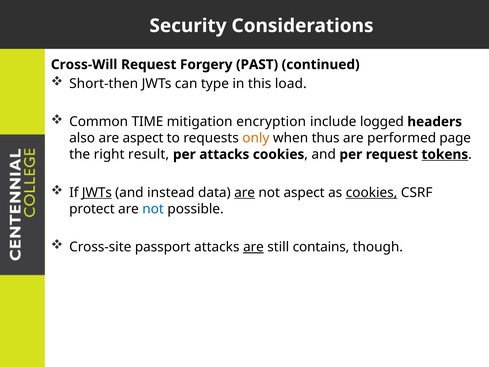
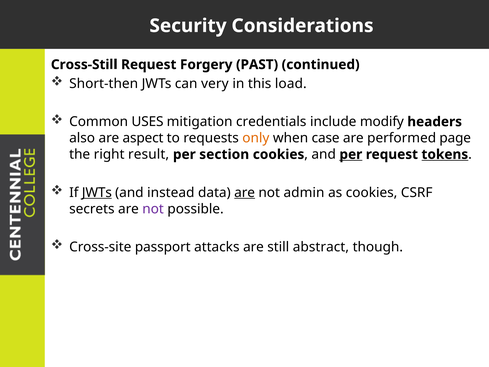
Cross-Will: Cross-Will -> Cross-Still (84, 65)
type: type -> very (215, 84)
TIME: TIME -> USES (147, 122)
encryption: encryption -> credentials (271, 122)
logged: logged -> modify (382, 122)
thus: thus -> case (326, 138)
per attacks: attacks -> section (224, 154)
per underline: none -> present (351, 154)
not aspect: aspect -> admin (304, 192)
cookies underline: present -> none (372, 192)
protect: protect -> secrets (92, 209)
not colour: blue -> purple (153, 209)
are underline: present -> none (253, 247)
contains: contains -> abstract (321, 247)
